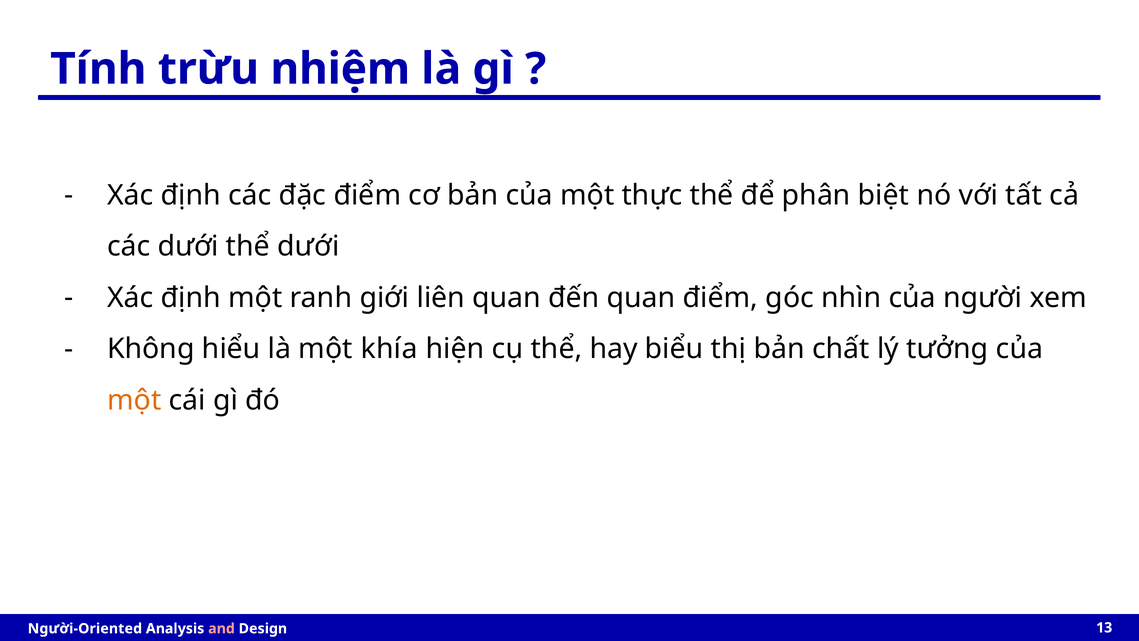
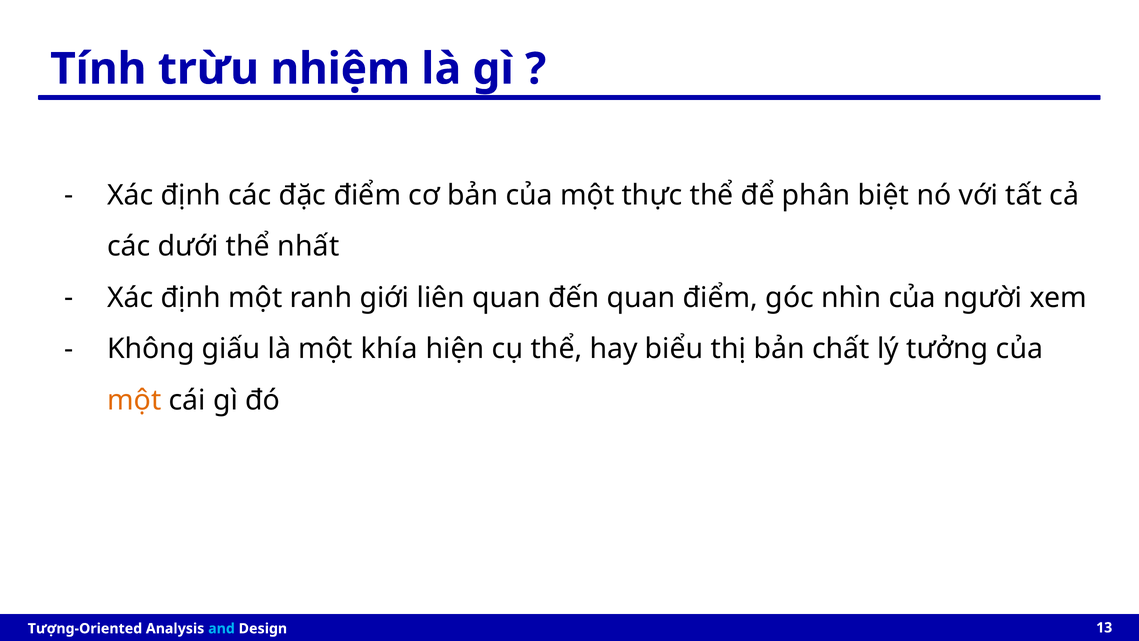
thể dưới: dưới -> nhất (308, 246)
hiểu: hiểu -> giấu (231, 349)
Người-Oriented: Người-Oriented -> Tượng-Oriented (85, 628)
and colour: pink -> light blue (222, 628)
